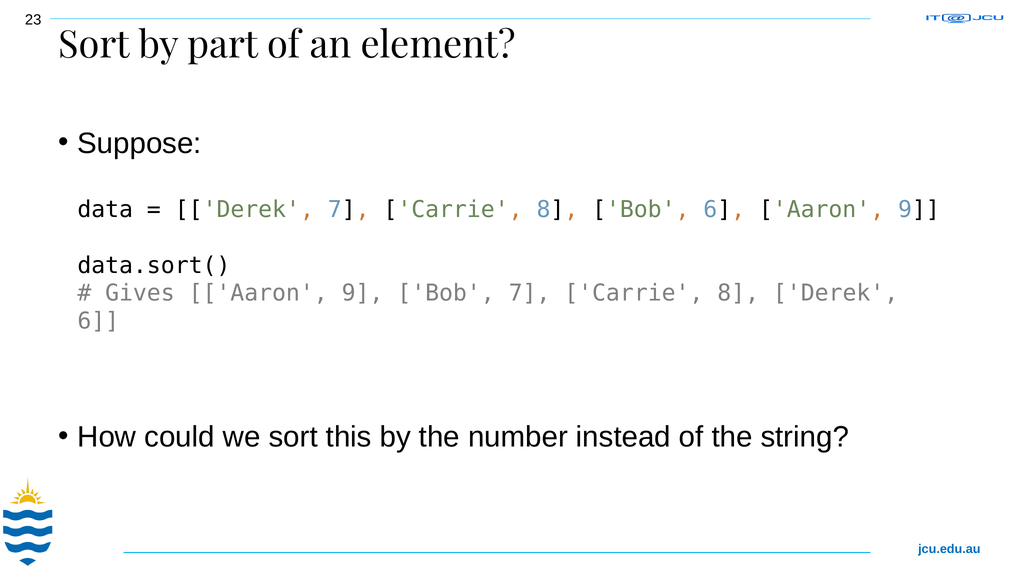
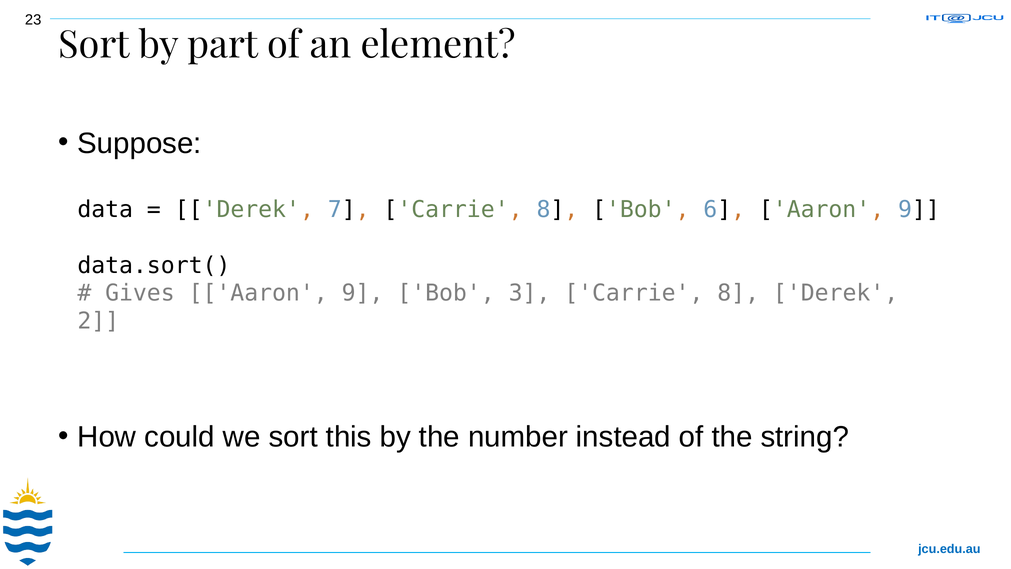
Bob 7: 7 -> 3 (530, 293)
6: 6 -> 2 (98, 321)
